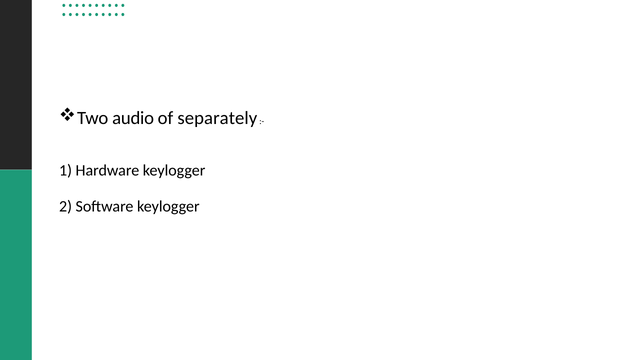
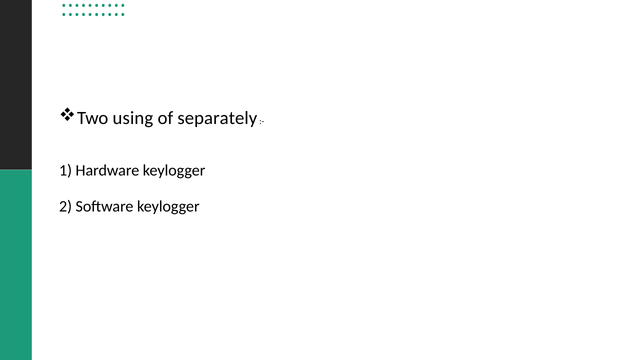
audio: audio -> using (133, 118)
